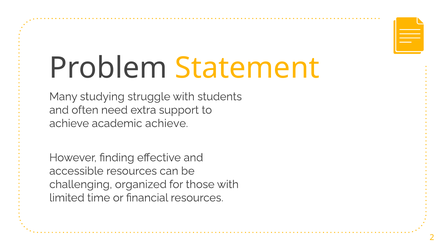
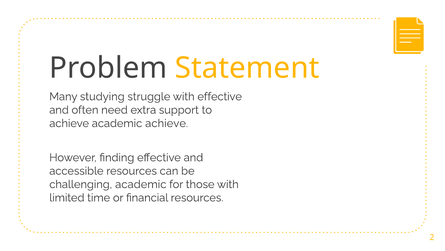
with students: students -> effective (220, 96)
challenging organized: organized -> academic (141, 184)
